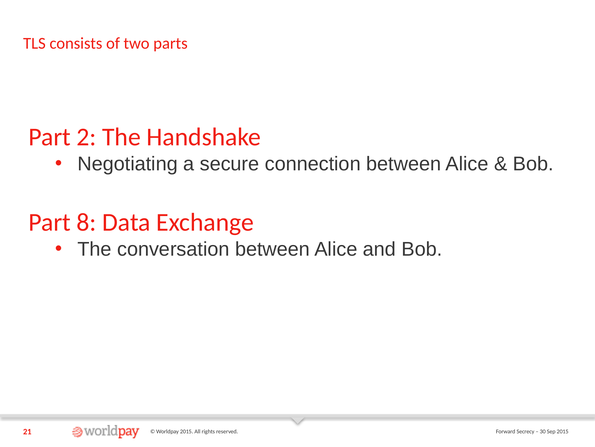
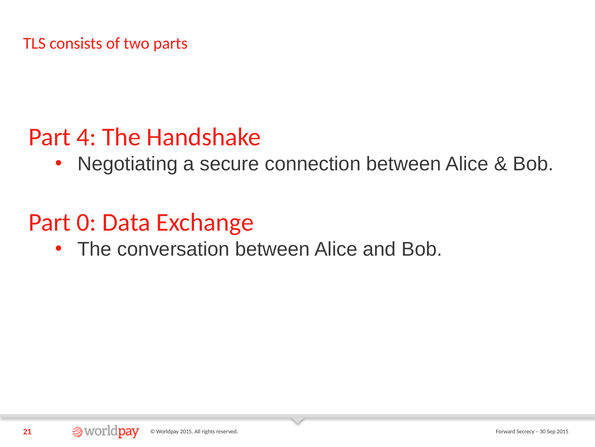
2: 2 -> 4 (87, 137)
8: 8 -> 0 (87, 222)
